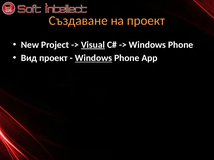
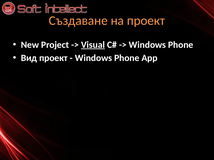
Windows underline: present -> none (93, 58)
